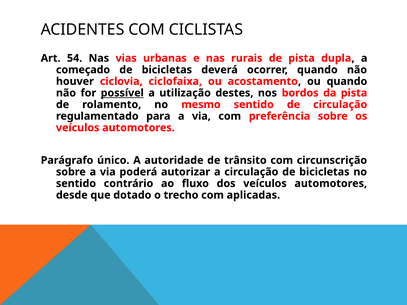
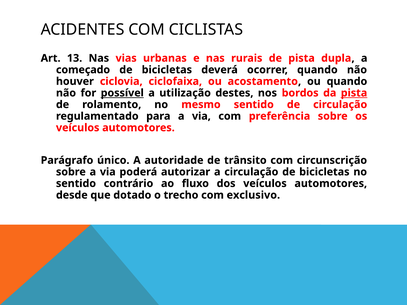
54: 54 -> 13 (75, 58)
pista underline: none -> present (354, 93)
aplicadas: aplicadas -> exclusivo (253, 195)
